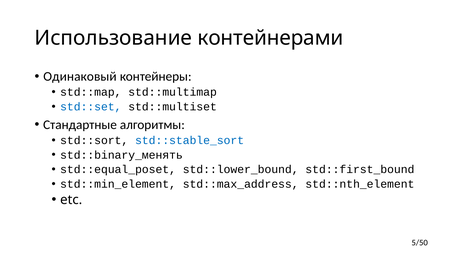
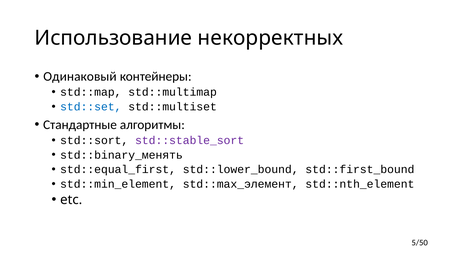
контейнерами: контейнерами -> некорректных (270, 38)
std::stable_sort colour: blue -> purple (190, 141)
std::equal_poset: std::equal_poset -> std::equal_first (118, 170)
std::max_address: std::max_address -> std::max_элемент (241, 184)
